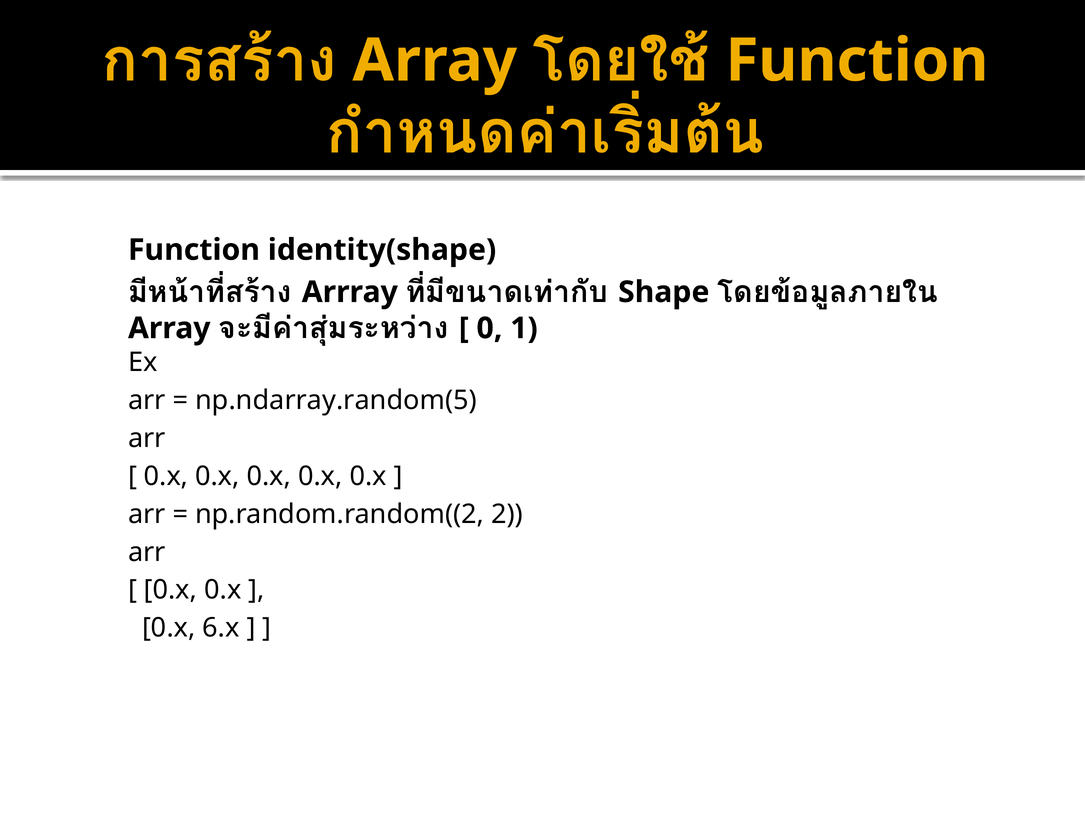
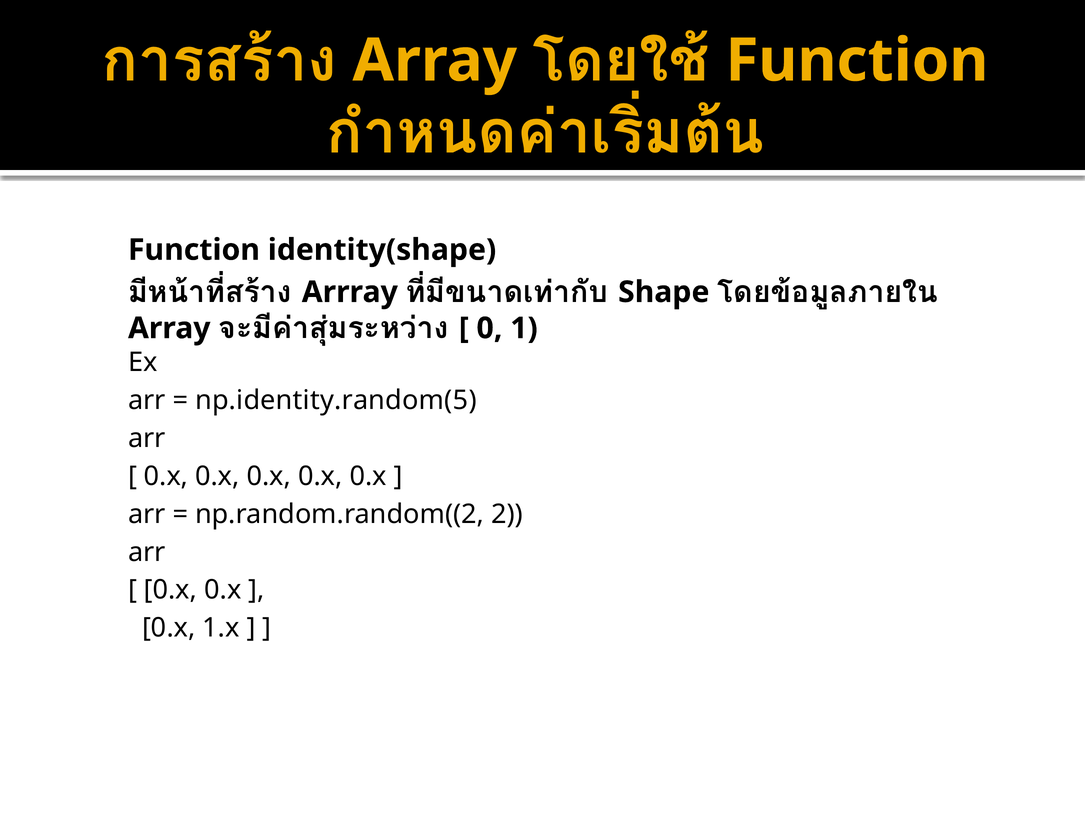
np.ndarray.random(5: np.ndarray.random(5 -> np.identity.random(5 (336, 401)
6.x: 6.x -> 1.x (221, 629)
